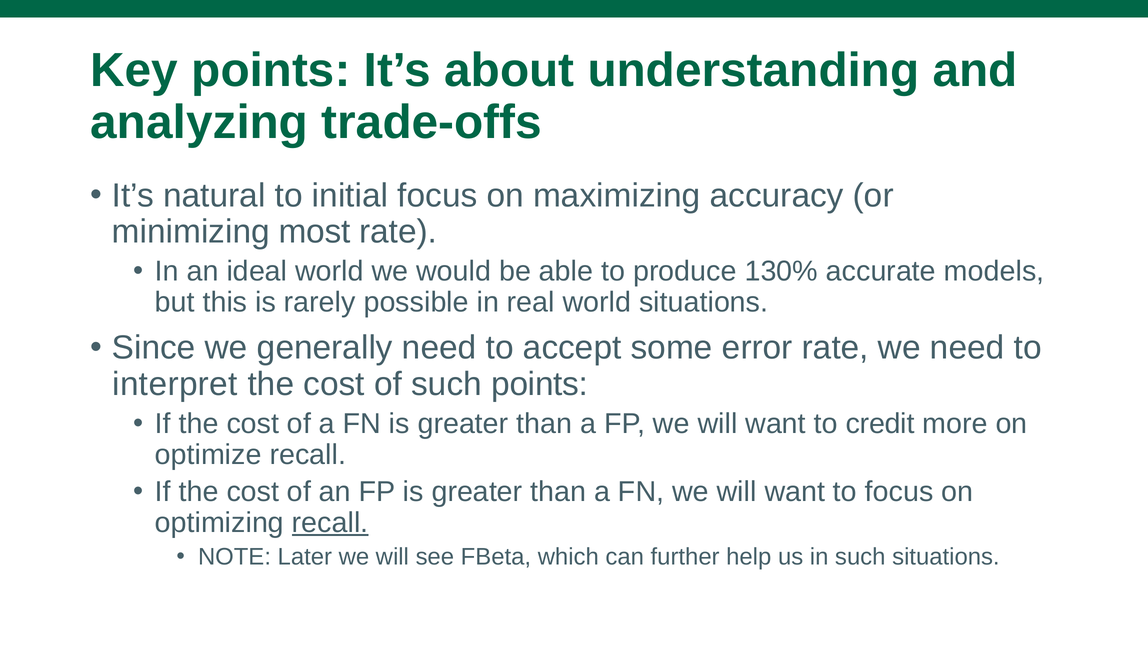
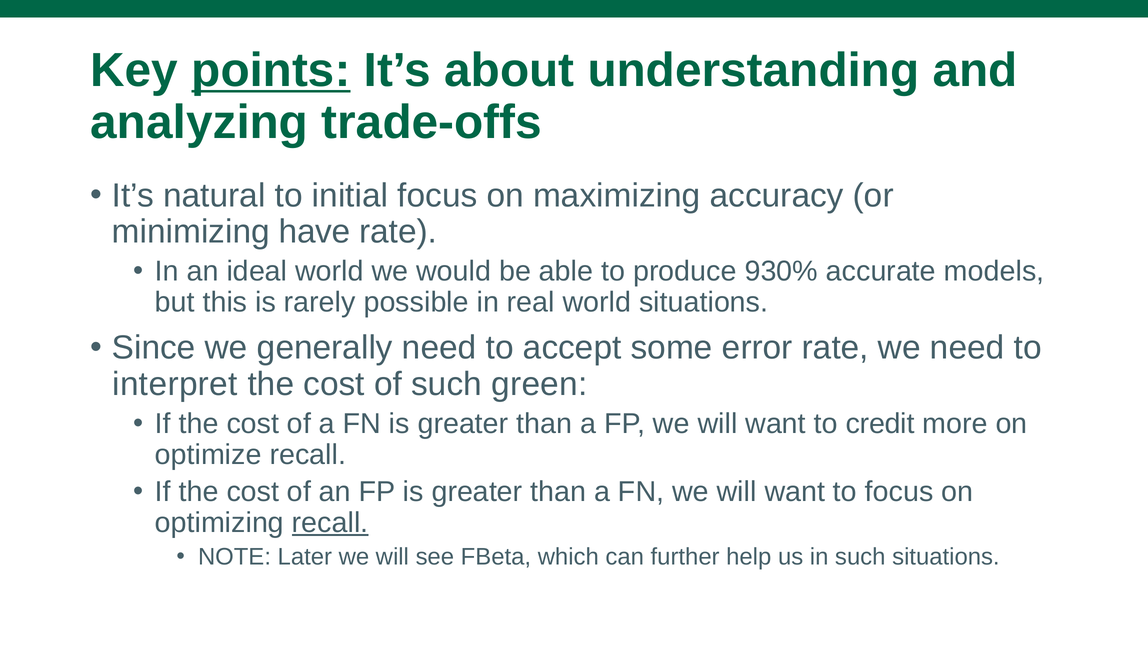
points underline: none -> present (271, 71)
most: most -> have (315, 232)
130%: 130% -> 930% (781, 271)
such points: points -> green (539, 384)
